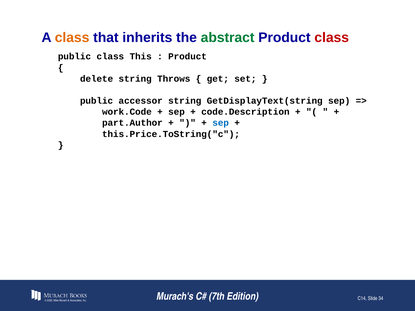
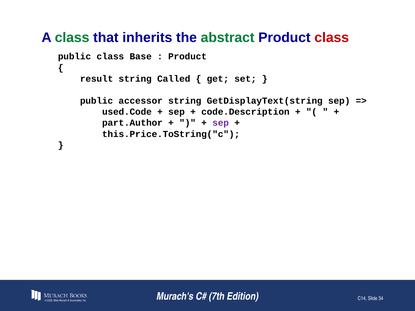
class colour: orange -> green (72, 38)
This: This -> Base (141, 57)
delete: delete -> result (97, 79)
Throws: Throws -> Called (174, 79)
work.Code: work.Code -> used.Code (127, 112)
sep colour: blue -> purple (221, 123)
